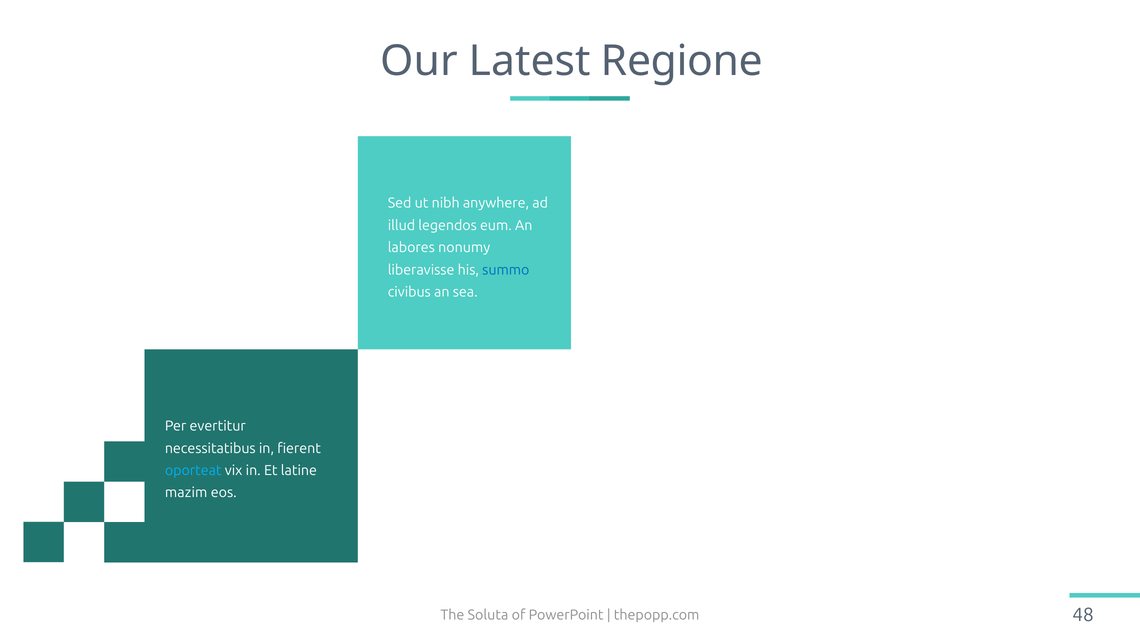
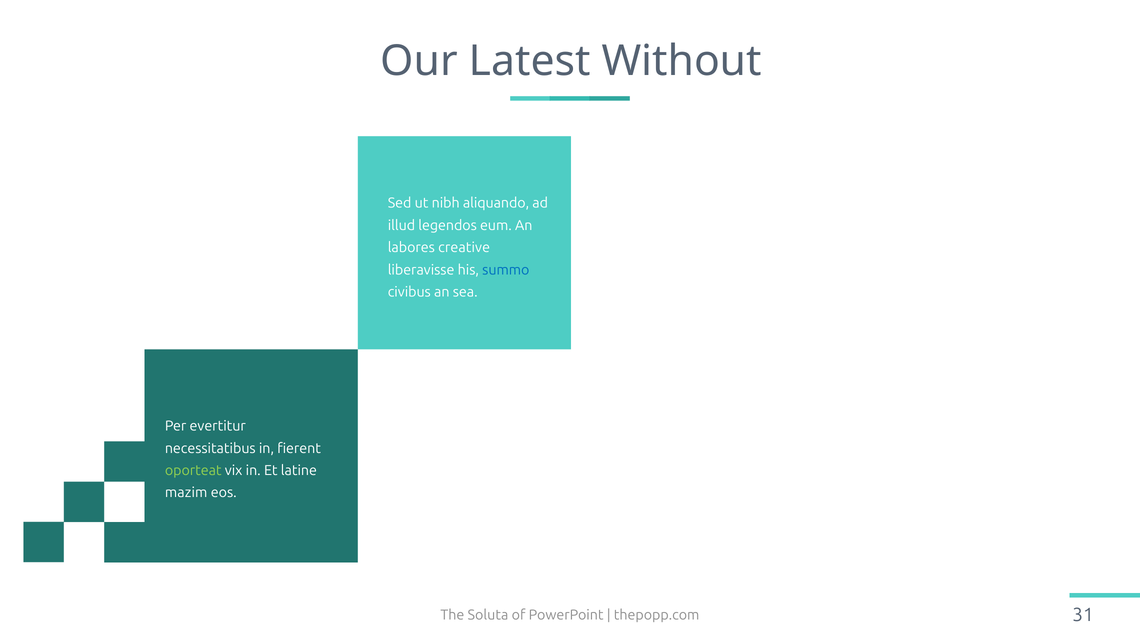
Regione: Regione -> Without (682, 61)
anywhere: anywhere -> aliquando (496, 203)
nonumy: nonumy -> creative (464, 248)
oporteat colour: light blue -> light green (193, 471)
48: 48 -> 31 (1083, 615)
